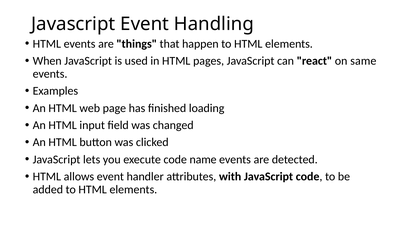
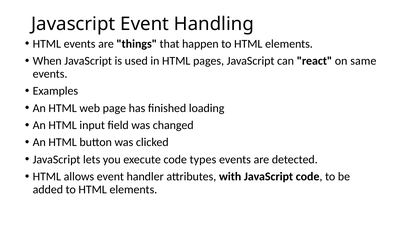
name: name -> types (203, 159)
